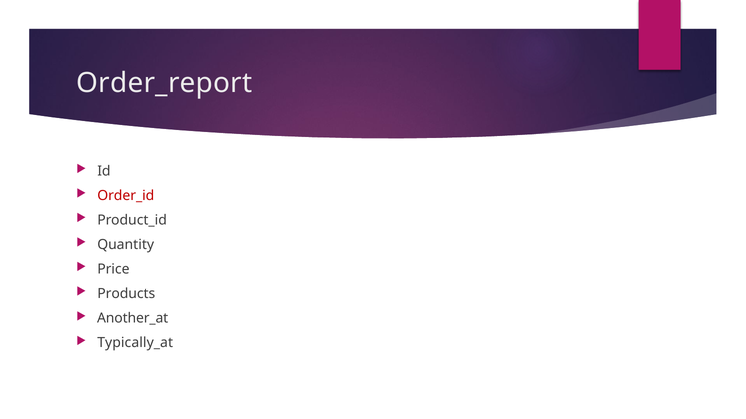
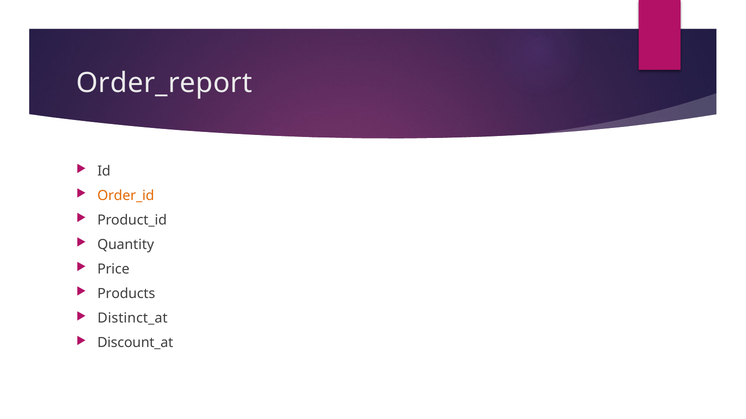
Order_id colour: red -> orange (126, 196)
Another_at: Another_at -> Distinct_at (133, 319)
Typically_at: Typically_at -> Discount_at (135, 343)
